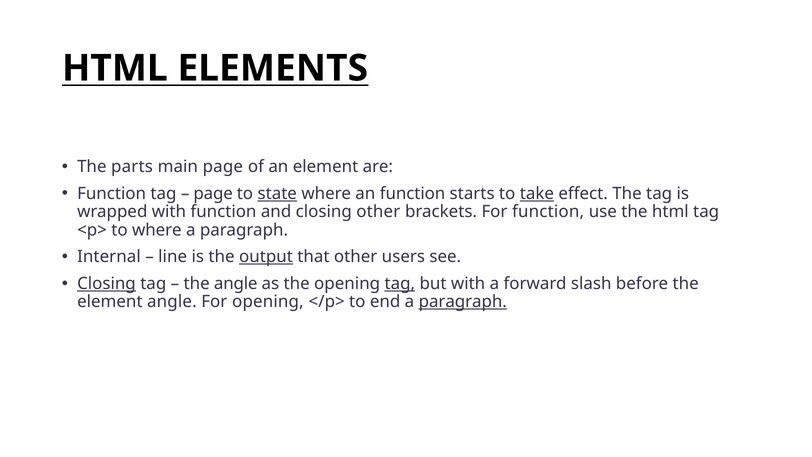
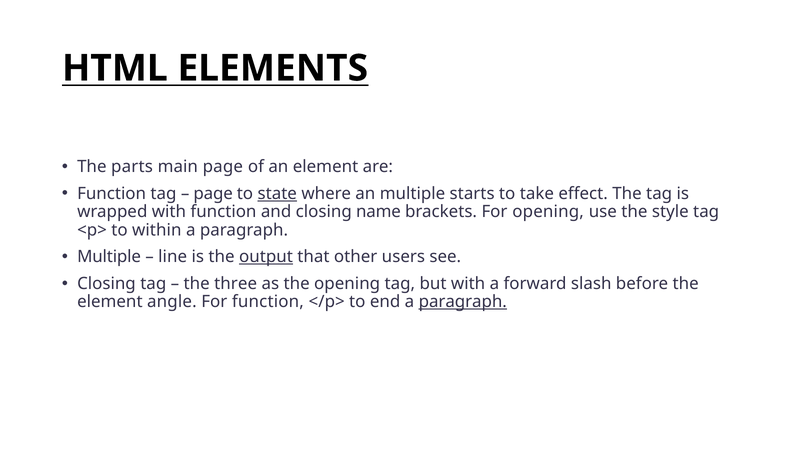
an function: function -> multiple (413, 193)
take underline: present -> none (537, 193)
closing other: other -> name (378, 212)
For function: function -> opening (548, 212)
the html: html -> style (670, 212)
to where: where -> within (157, 230)
Internal: Internal -> Multiple (109, 257)
Closing underline: present -> none (106, 283)
the angle: angle -> three (236, 283)
tag underline: present -> none (400, 283)
For opening: opening -> function (268, 302)
